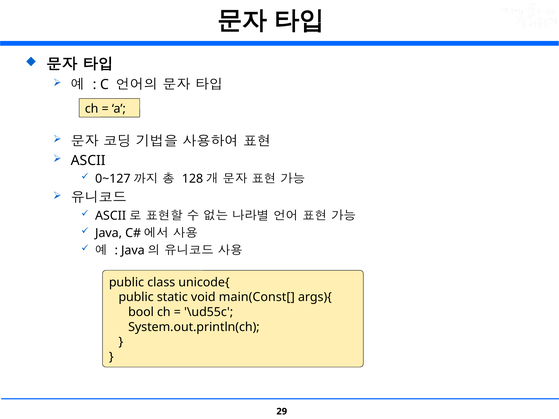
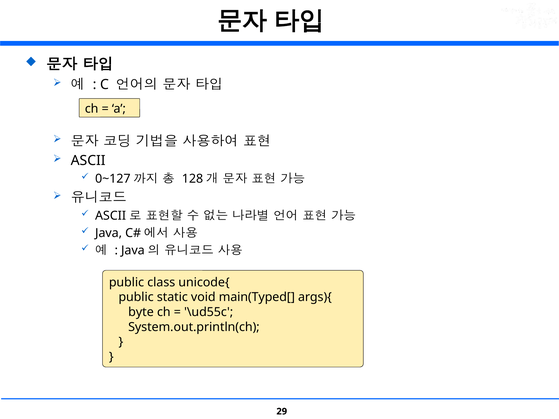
main(Const[: main(Const[ -> main(Typed[ (257, 297)
bool: bool -> byte (141, 312)
